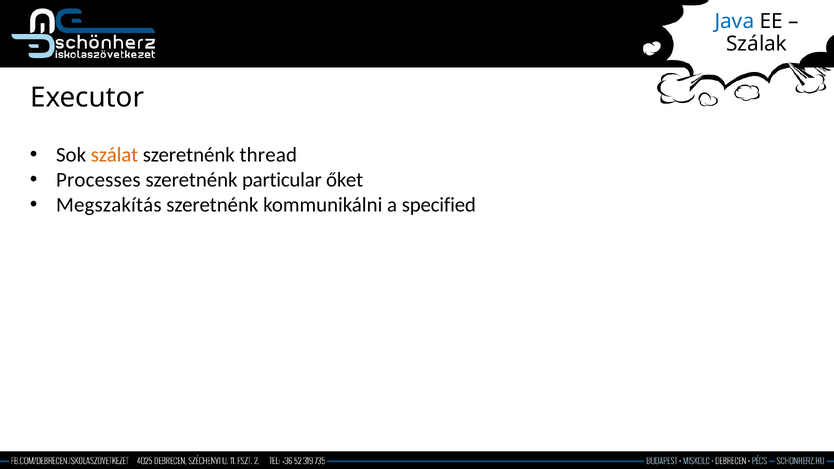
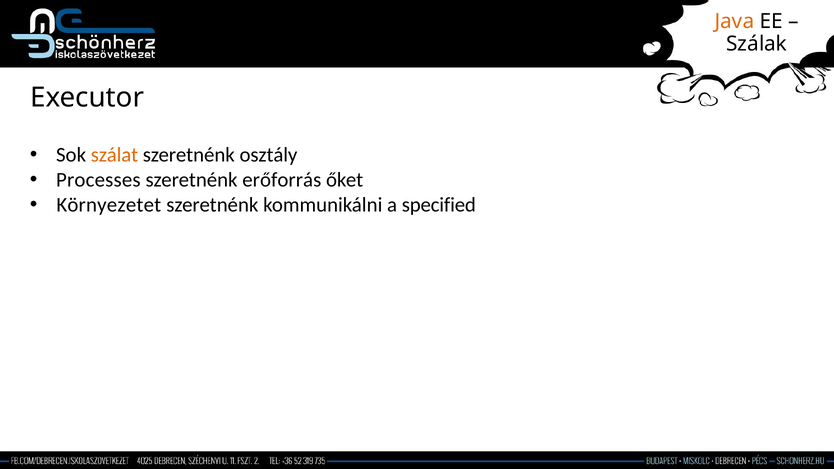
Java colour: blue -> orange (734, 21)
thread: thread -> osztály (268, 155)
particular: particular -> erőforrás (282, 180)
Megszakítás: Megszakítás -> Környezetet (109, 205)
